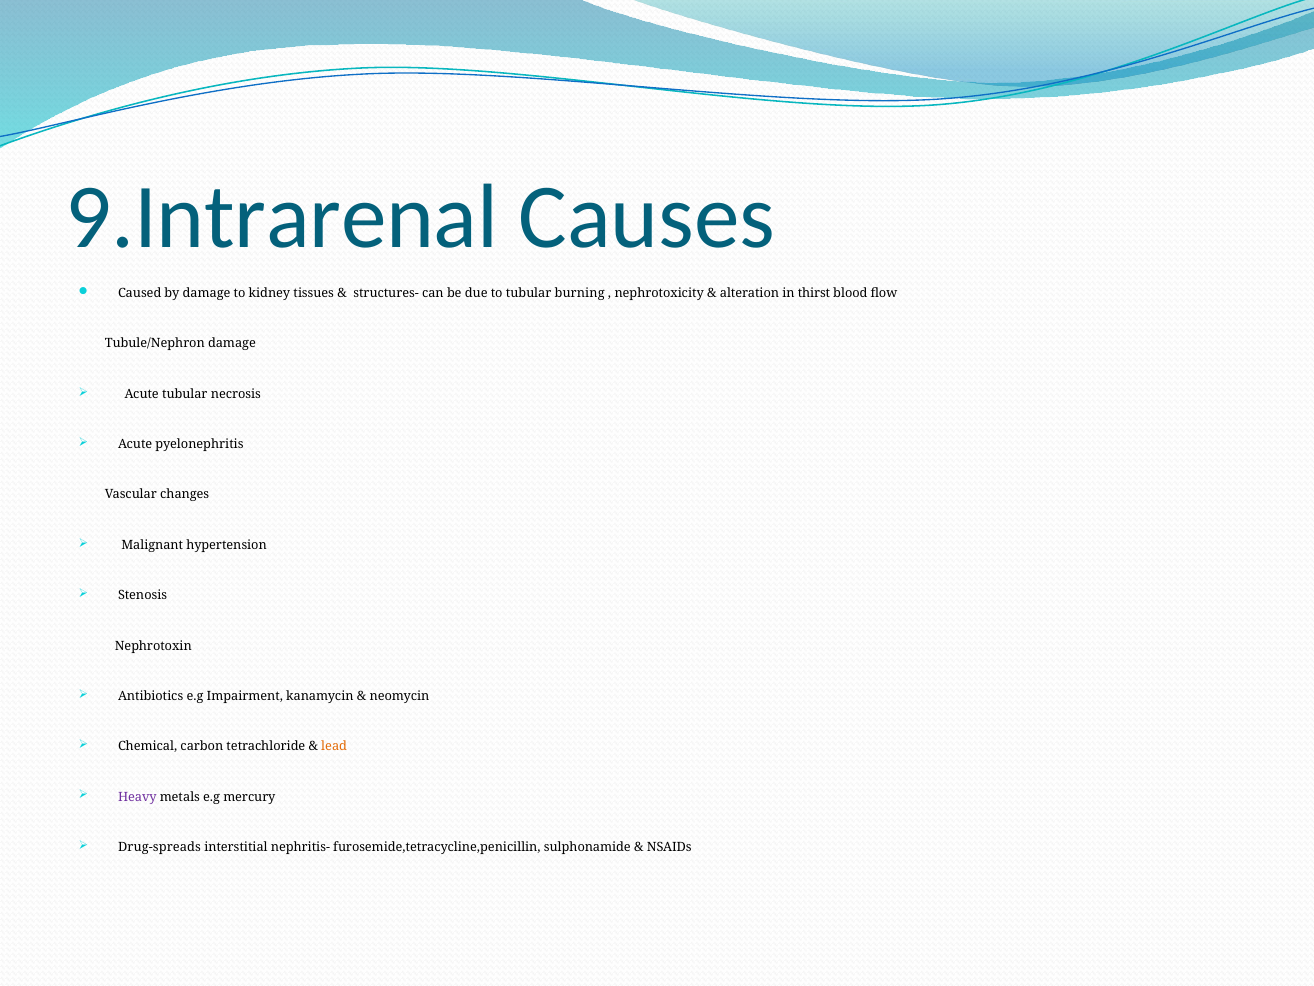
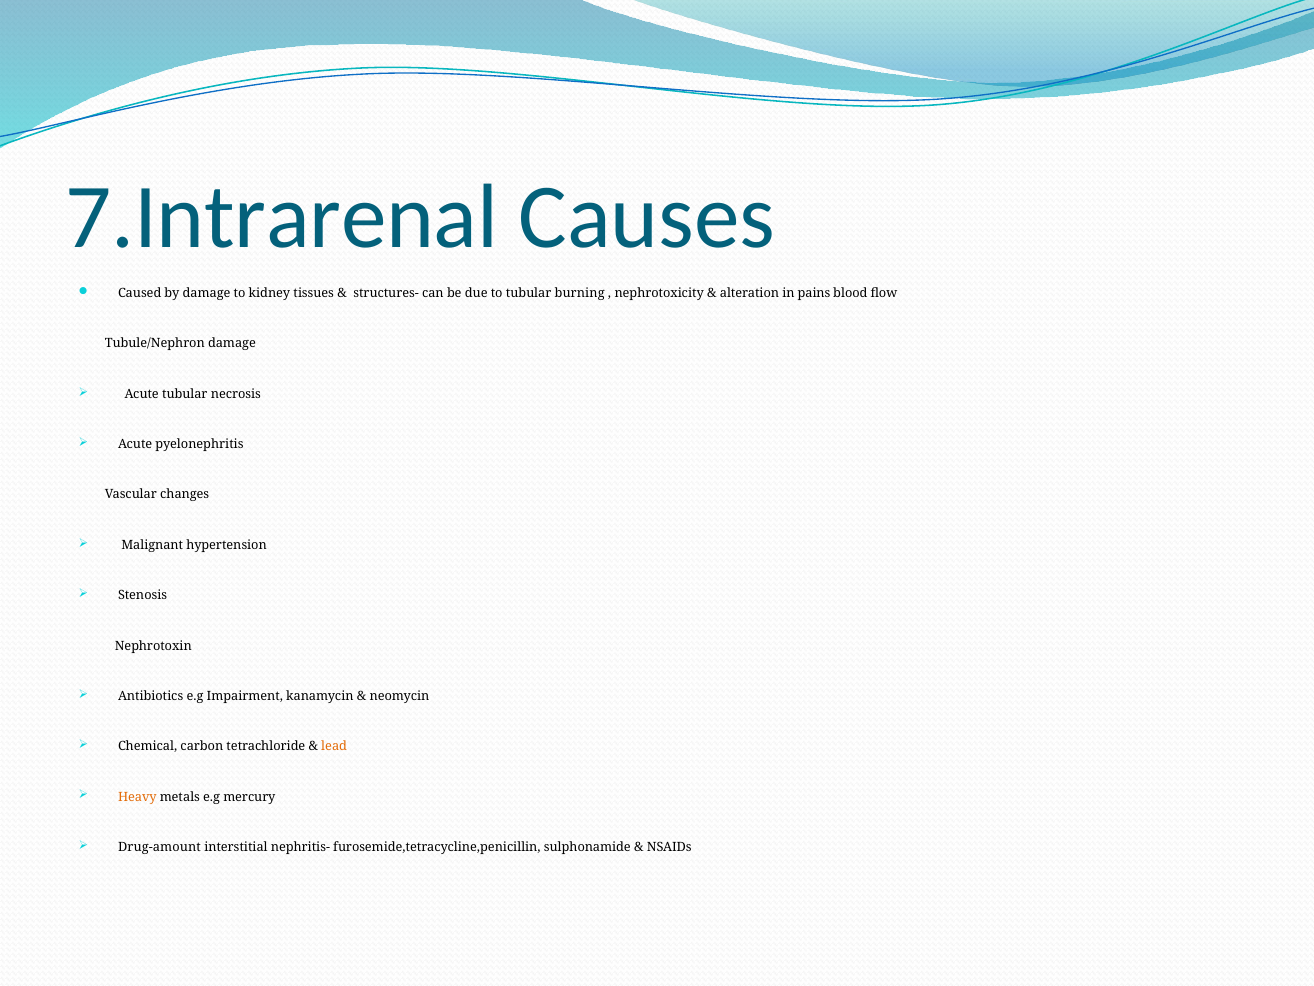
9.Intrarenal: 9.Intrarenal -> 7.Intrarenal (282, 217)
thirst: thirst -> pains (814, 293)
Heavy colour: purple -> orange (137, 796)
Drug-spreads: Drug-spreads -> Drug-amount (159, 847)
